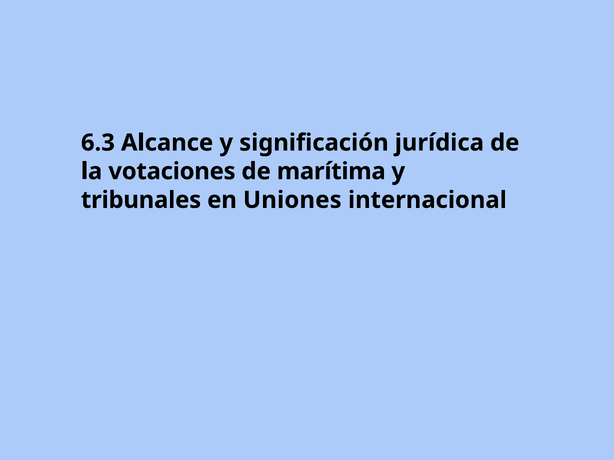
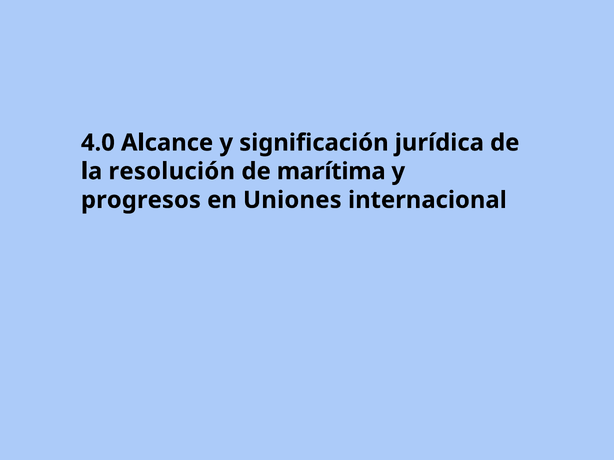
6.3: 6.3 -> 4.0 (98, 143)
votaciones: votaciones -> resolución (172, 172)
tribunales: tribunales -> progresos (141, 200)
